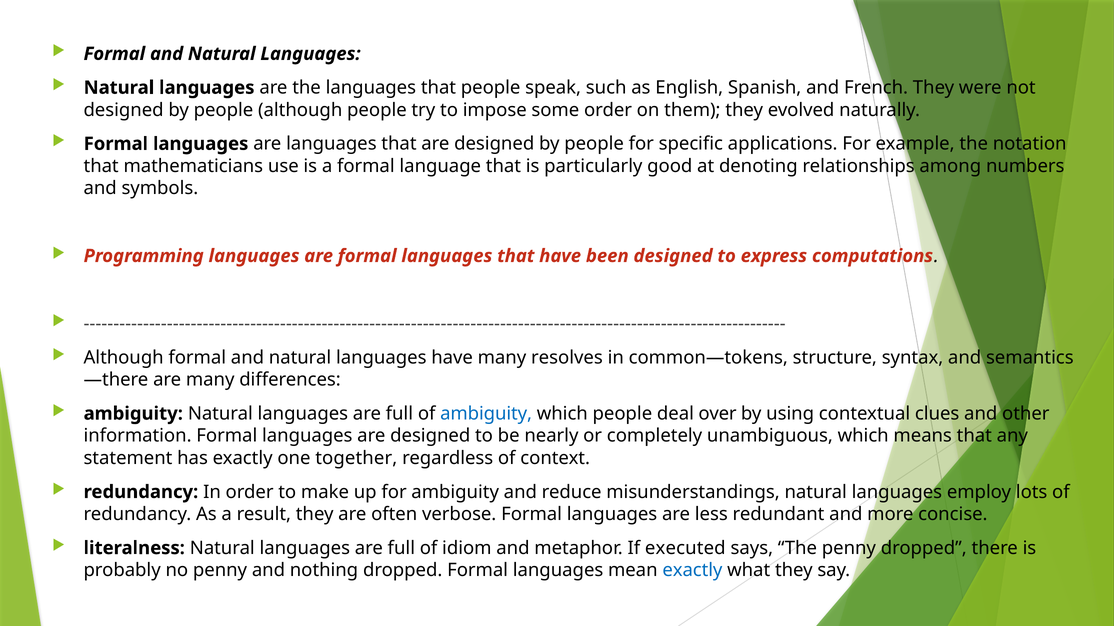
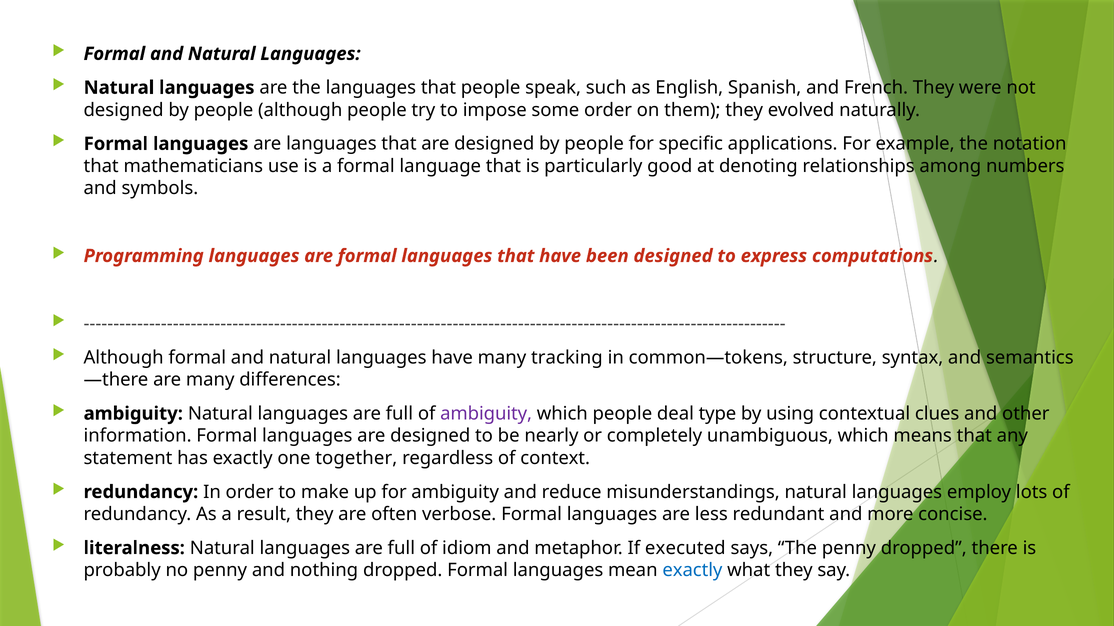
resolves: resolves -> tracking (567, 358)
ambiguity colour: blue -> purple (486, 414)
over: over -> type (717, 414)
